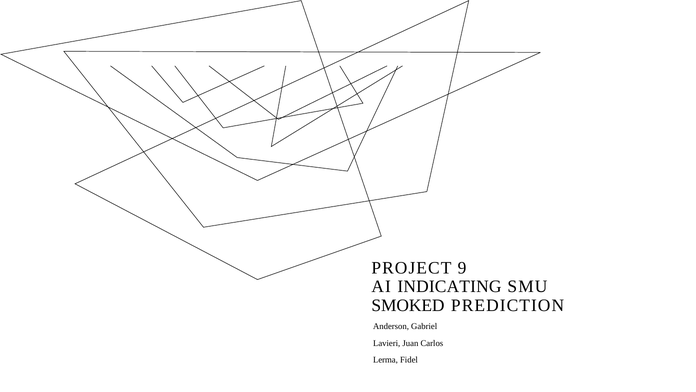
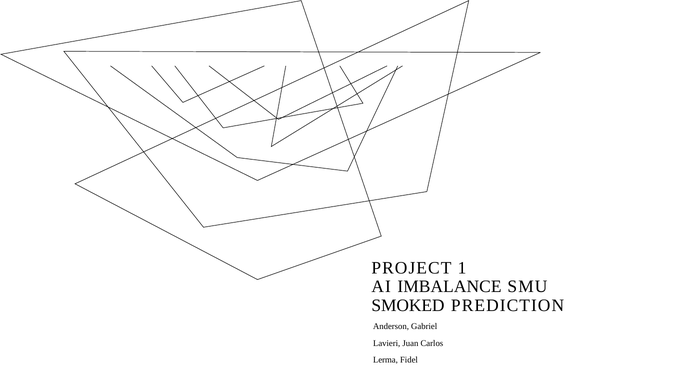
9: 9 -> 1 (462, 268)
INDICATING: INDICATING -> IMBALANCE (449, 286)
